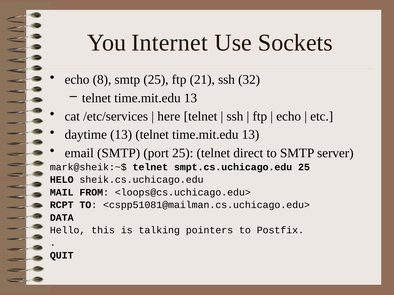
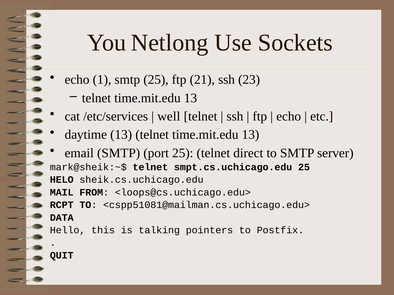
Internet: Internet -> Netlong (170, 43)
8: 8 -> 1 (102, 80)
32: 32 -> 23 (249, 80)
here: here -> well (169, 116)
